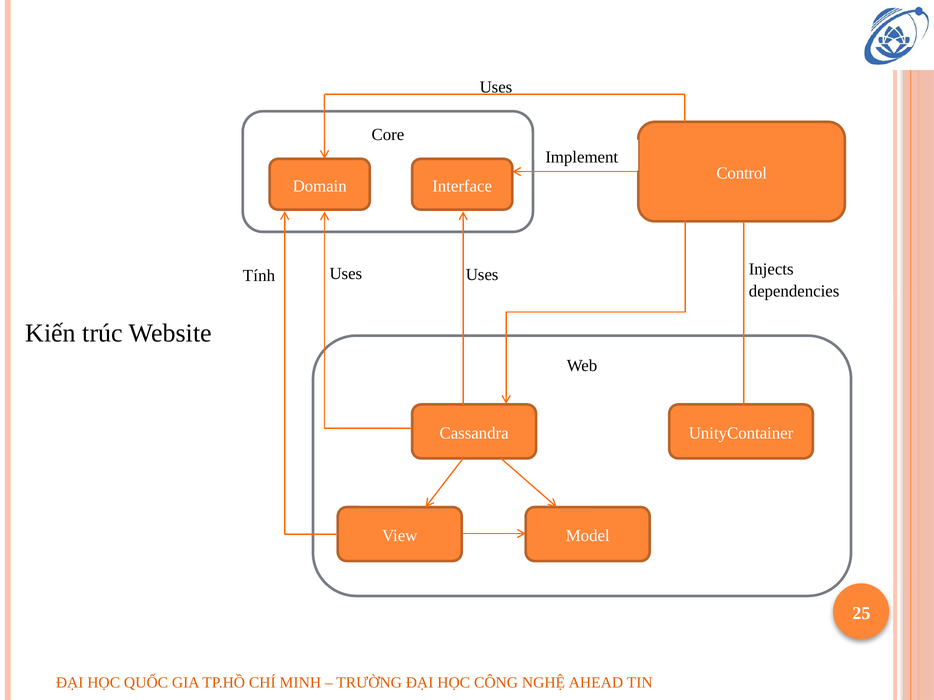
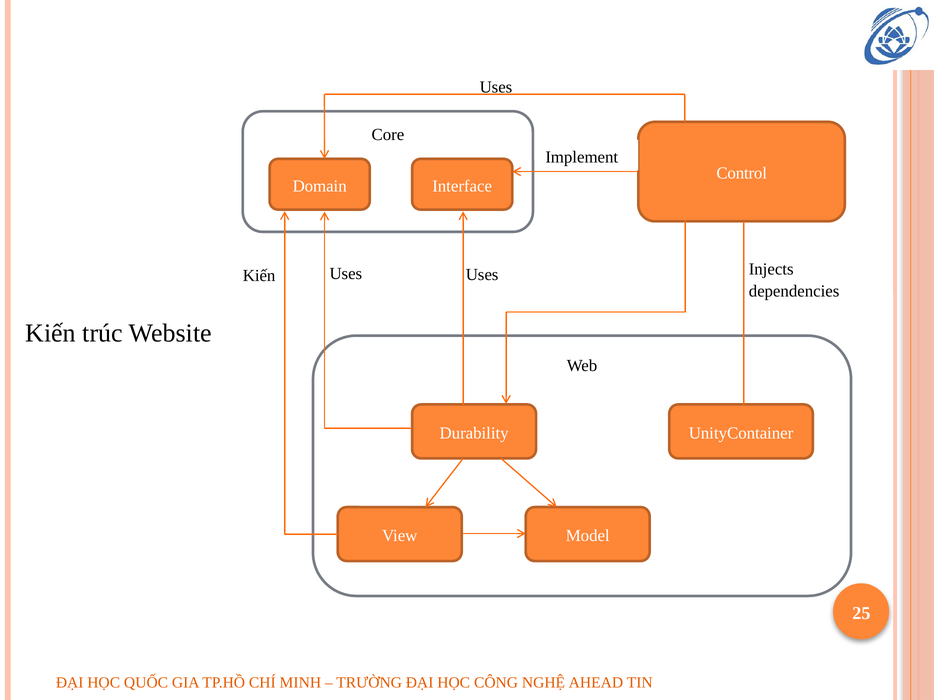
Tính: Tính -> Kiến (259, 276)
Cassandra: Cassandra -> Durability (474, 434)
